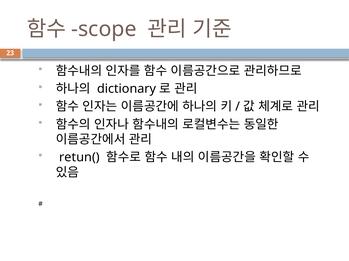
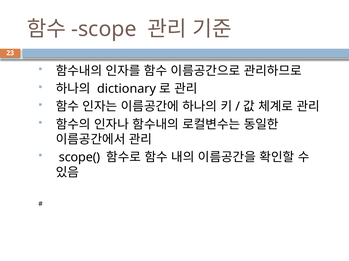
retun(: retun( -> scope( (80, 158)
